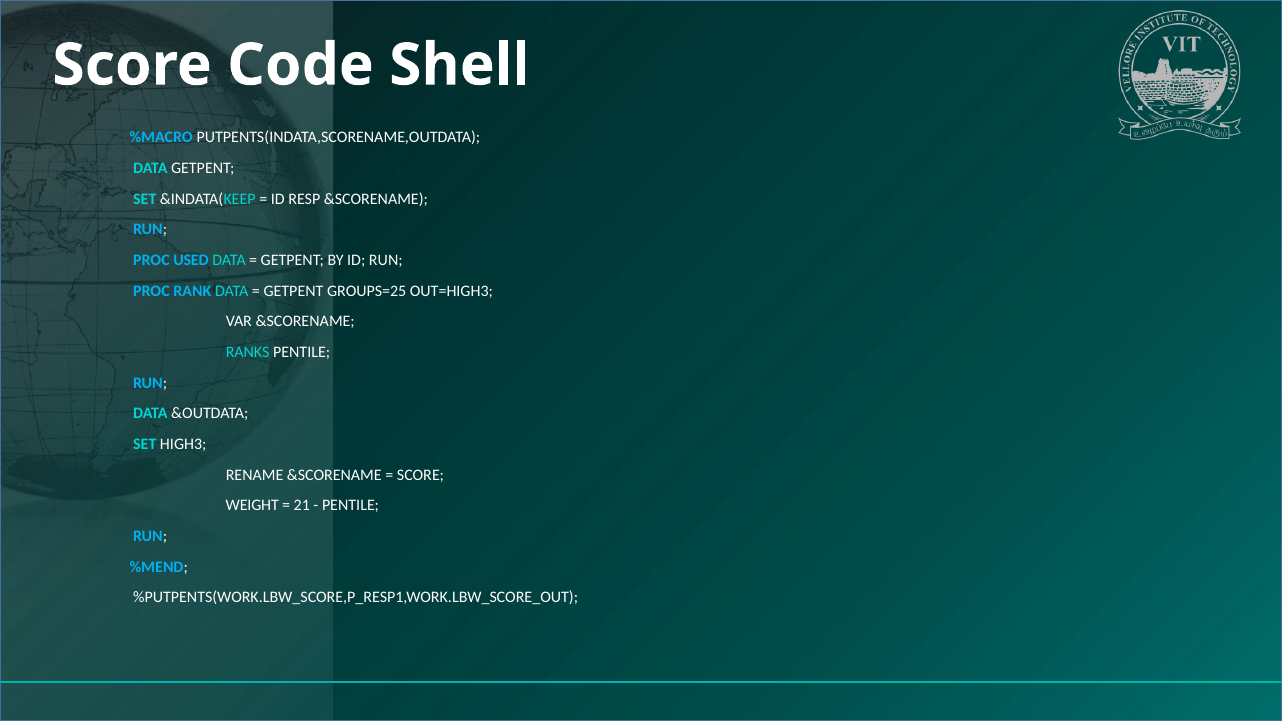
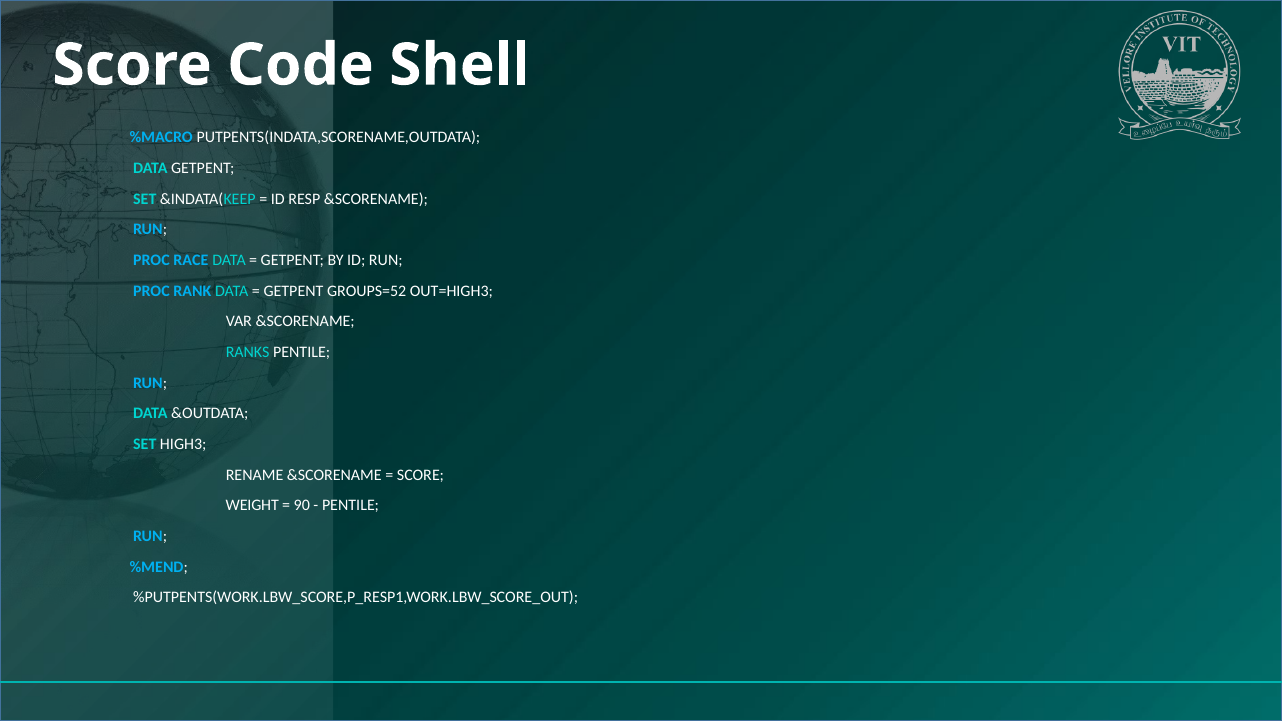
USED: USED -> RACE (191, 260)
GROUPS=25: GROUPS=25 -> GROUPS=52 (367, 291)
21: 21 -> 90 (302, 506)
